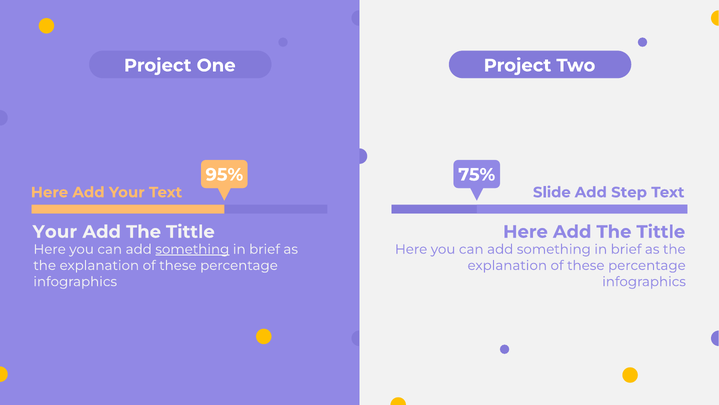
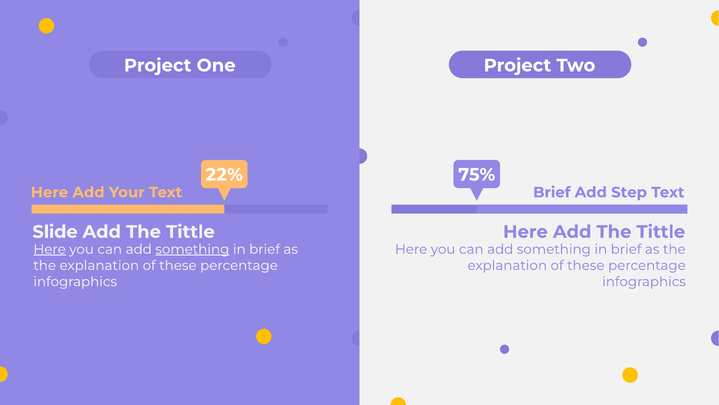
95%: 95% -> 22% (224, 174)
Slide: Slide -> Brief (552, 192)
Your: Your -> Slide (55, 232)
Here underline: none -> present (50, 249)
